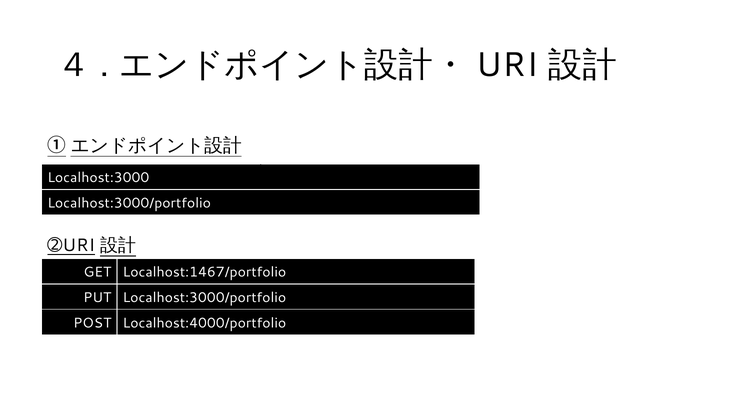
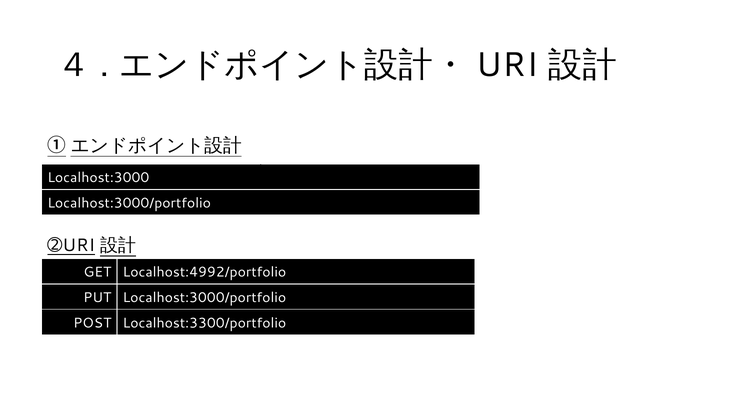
Localhost:1467/portfolio: Localhost:1467/portfolio -> Localhost:4992/portfolio (204, 272)
Localhost:4000/portfolio: Localhost:4000/portfolio -> Localhost:3300/portfolio (204, 323)
